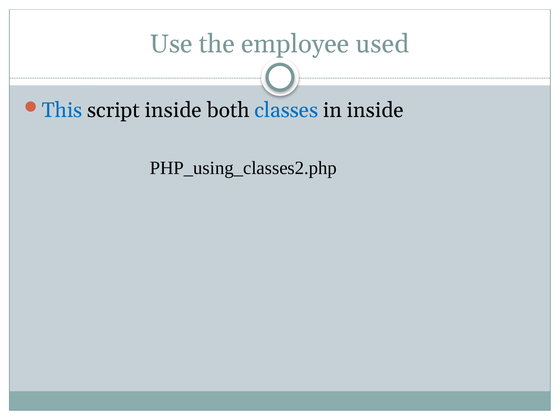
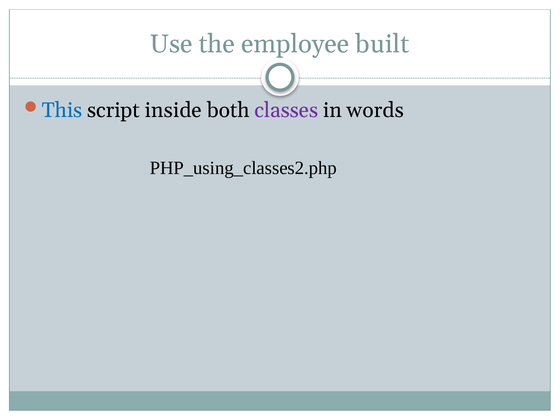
used: used -> built (382, 44)
classes colour: blue -> purple (286, 110)
in inside: inside -> words (375, 110)
